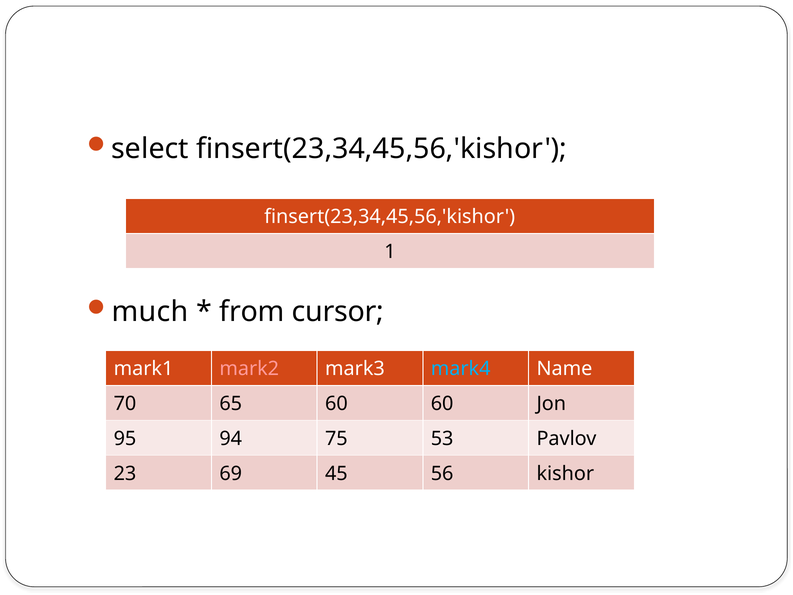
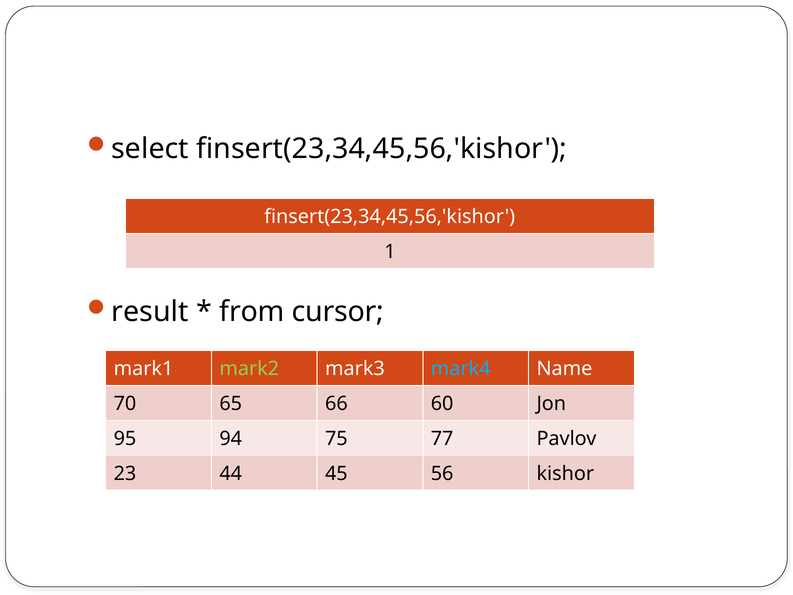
much: much -> result (150, 312)
mark2 colour: pink -> light green (249, 369)
65 60: 60 -> 66 (336, 404)
53: 53 -> 77 (442, 439)
69: 69 -> 44 (231, 474)
